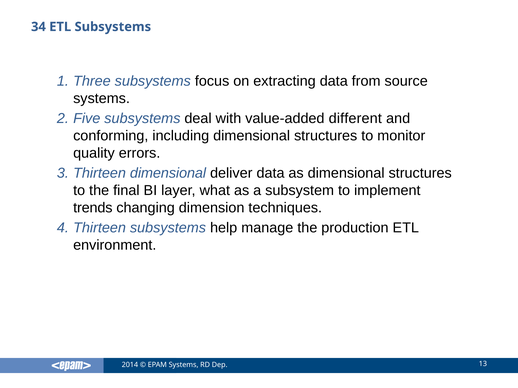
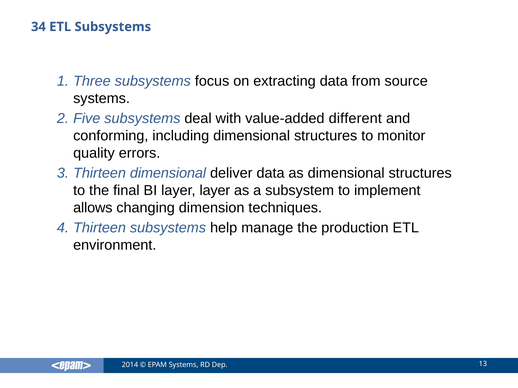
layer what: what -> layer (215, 191)
trends: trends -> allows (93, 208)
